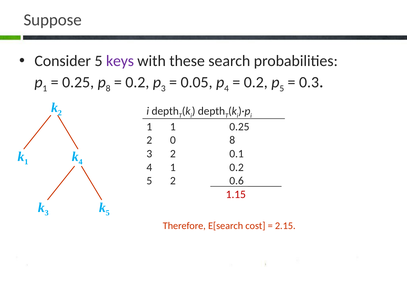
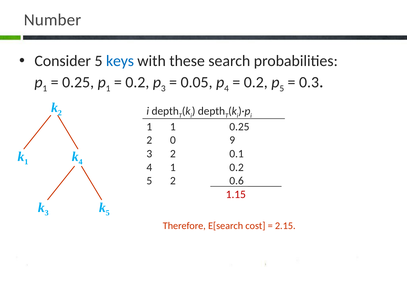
Suppose: Suppose -> Number (52, 20)
keys colour: purple -> blue (120, 61)
8: 8 -> 1 (108, 88)
0 8: 8 -> 9 (232, 140)
